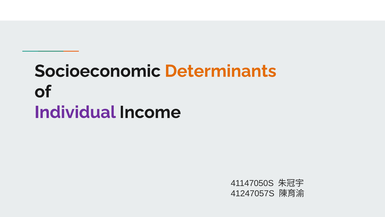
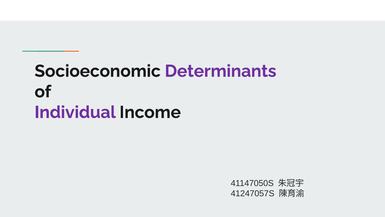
Determinants colour: orange -> purple (221, 71)
